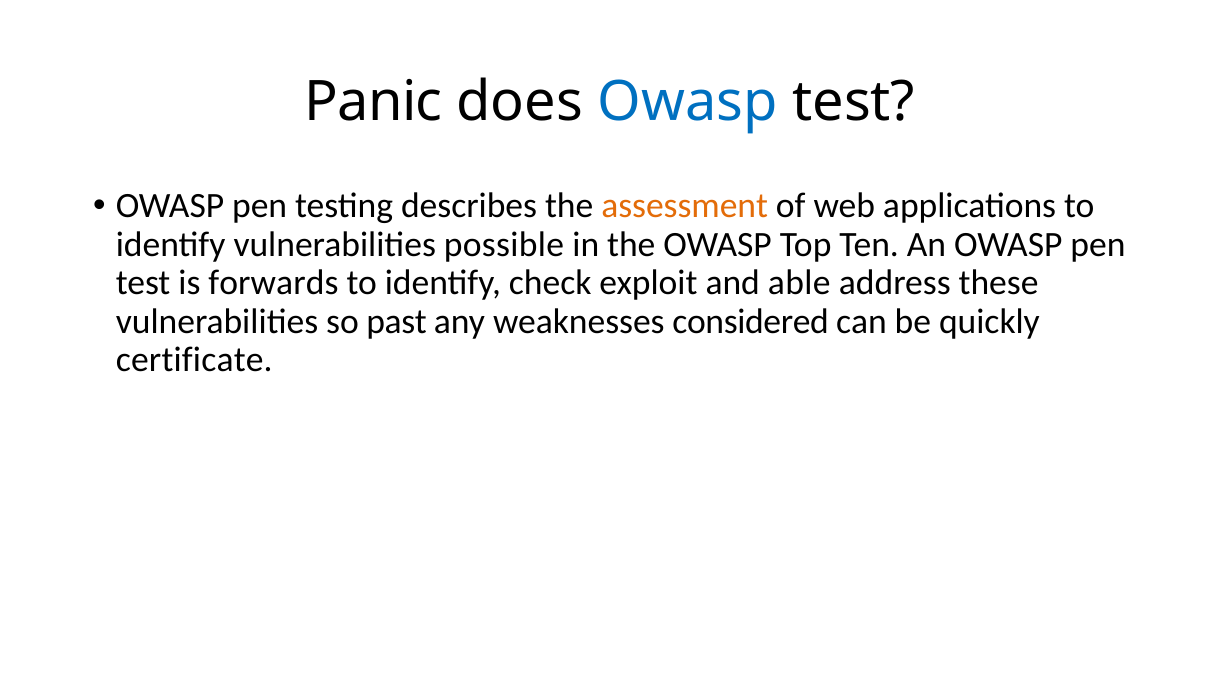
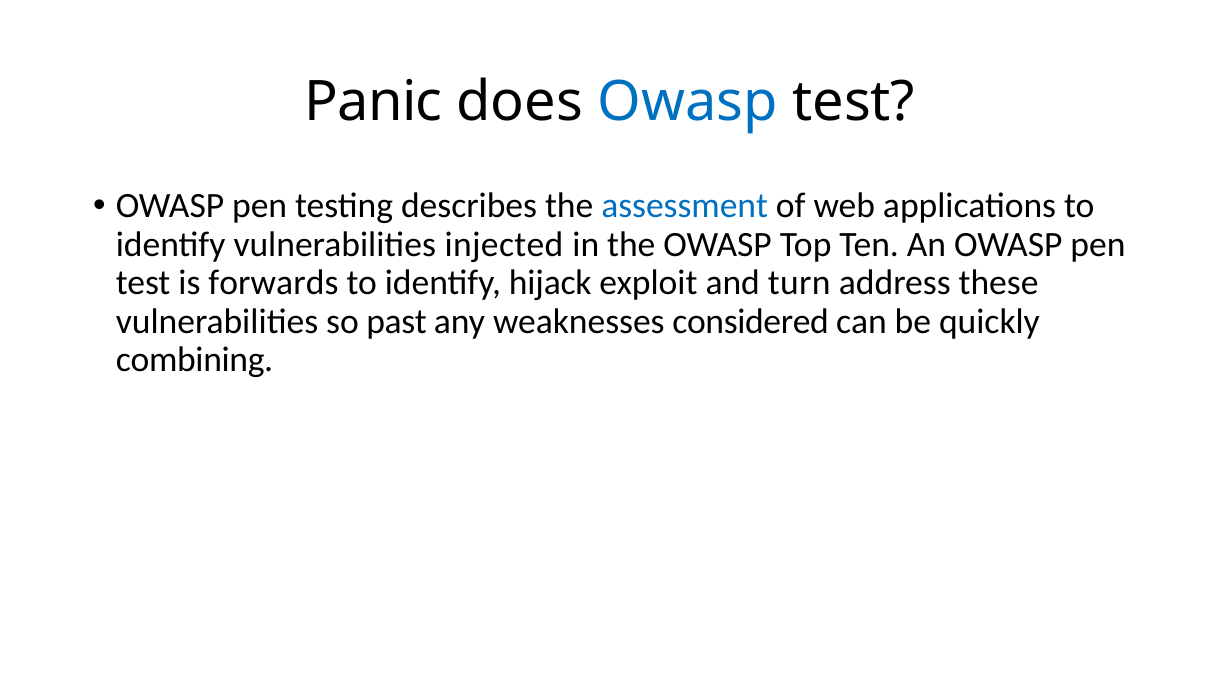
assessment colour: orange -> blue (685, 206)
possible: possible -> injected (504, 245)
check: check -> hijack (550, 283)
able: able -> turn (799, 283)
certificate: certificate -> combining (195, 360)
